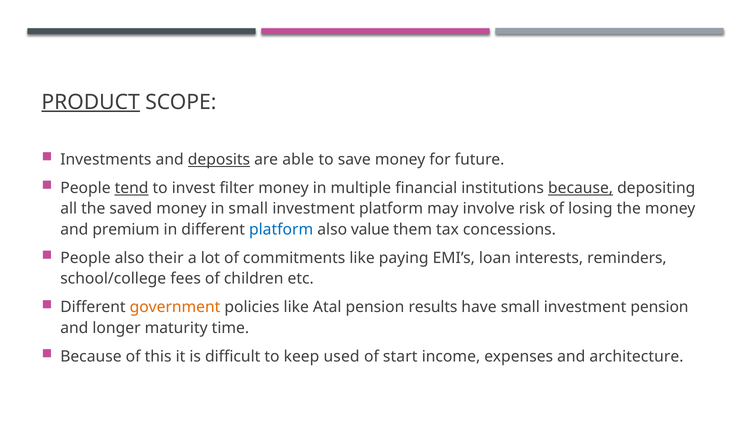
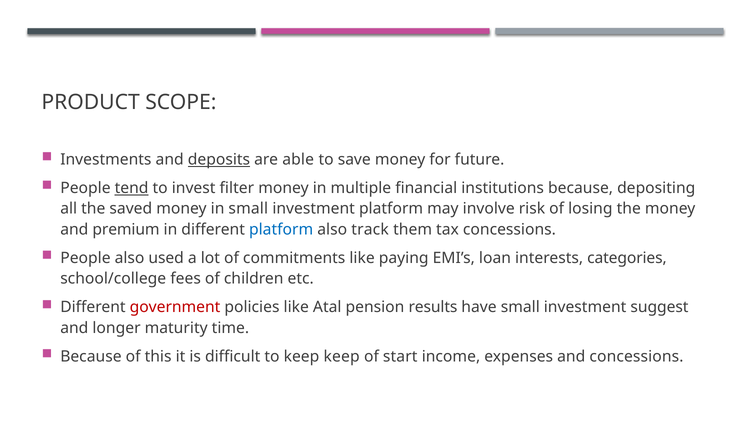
PRODUCT underline: present -> none (91, 102)
because underline: present -> none (581, 188)
value: value -> track (370, 229)
their: their -> used (166, 258)
reminders: reminders -> categories (627, 258)
government colour: orange -> red (175, 307)
investment pension: pension -> suggest (659, 307)
keep used: used -> keep (342, 356)
and architecture: architecture -> concessions (636, 356)
